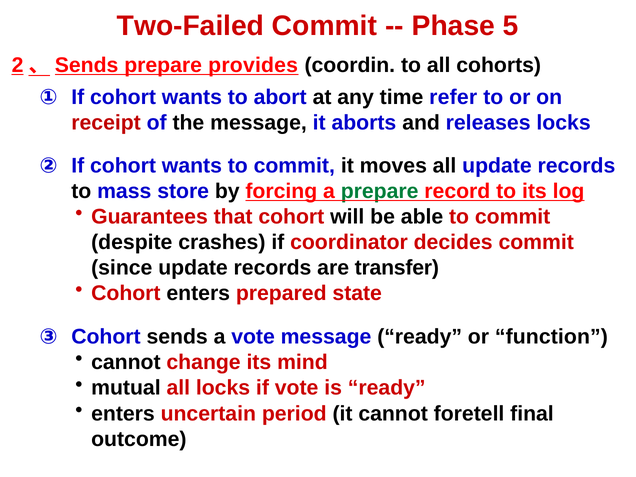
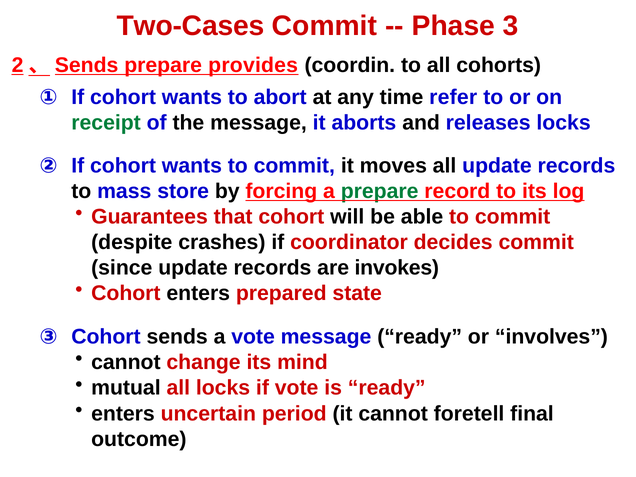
Two-Failed: Two-Failed -> Two-Cases (191, 26)
5: 5 -> 3 (511, 26)
receipt colour: red -> green (106, 123)
transfer: transfer -> invokes (397, 268)
function: function -> involves (551, 337)
